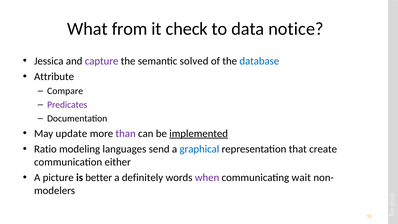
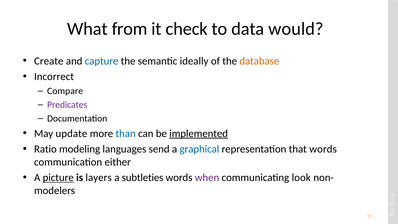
notice: notice -> would (296, 29)
Jessica: Jessica -> Create (49, 61)
capture colour: purple -> blue (102, 61)
solved: solved -> ideally (194, 61)
database colour: blue -> orange (259, 61)
Attribute: Attribute -> Incorrect (54, 77)
than colour: purple -> blue (126, 133)
that create: create -> words (323, 149)
picture underline: none -> present (58, 177)
better: better -> layers (99, 177)
definitely: definitely -> subtleties (143, 177)
wait: wait -> look (301, 177)
